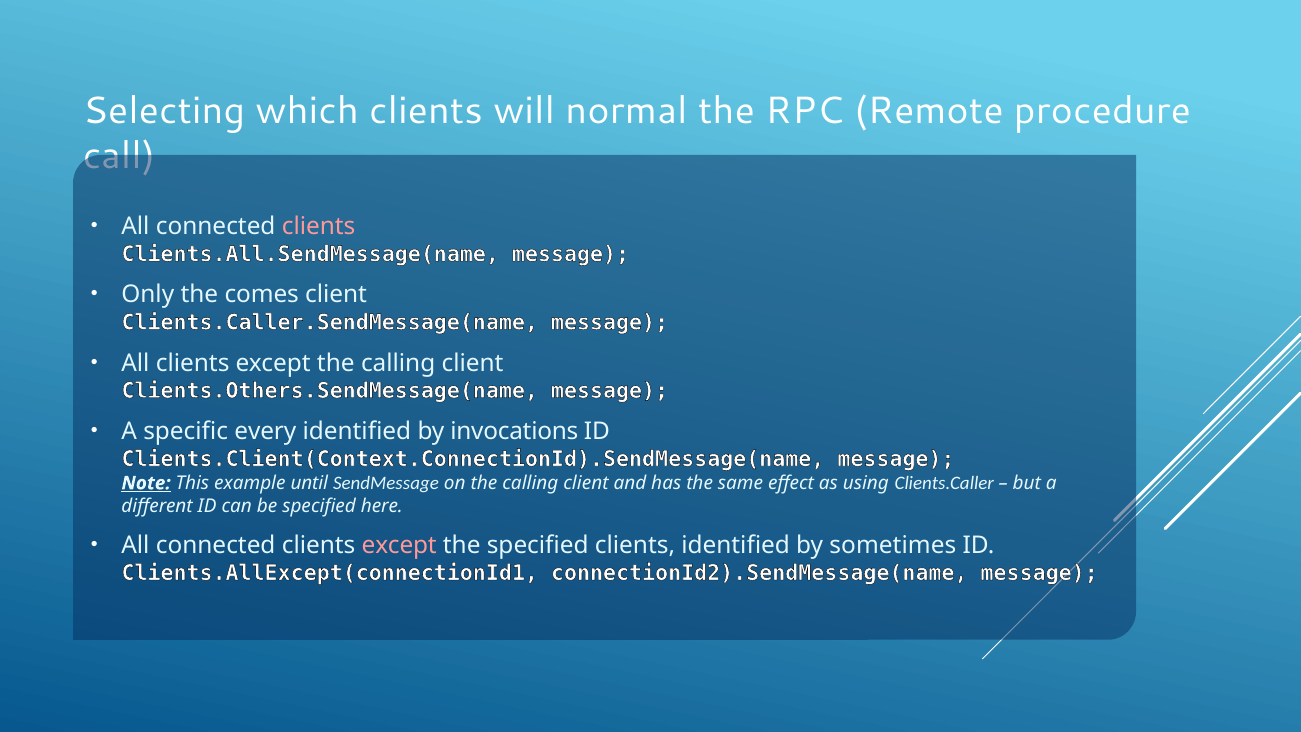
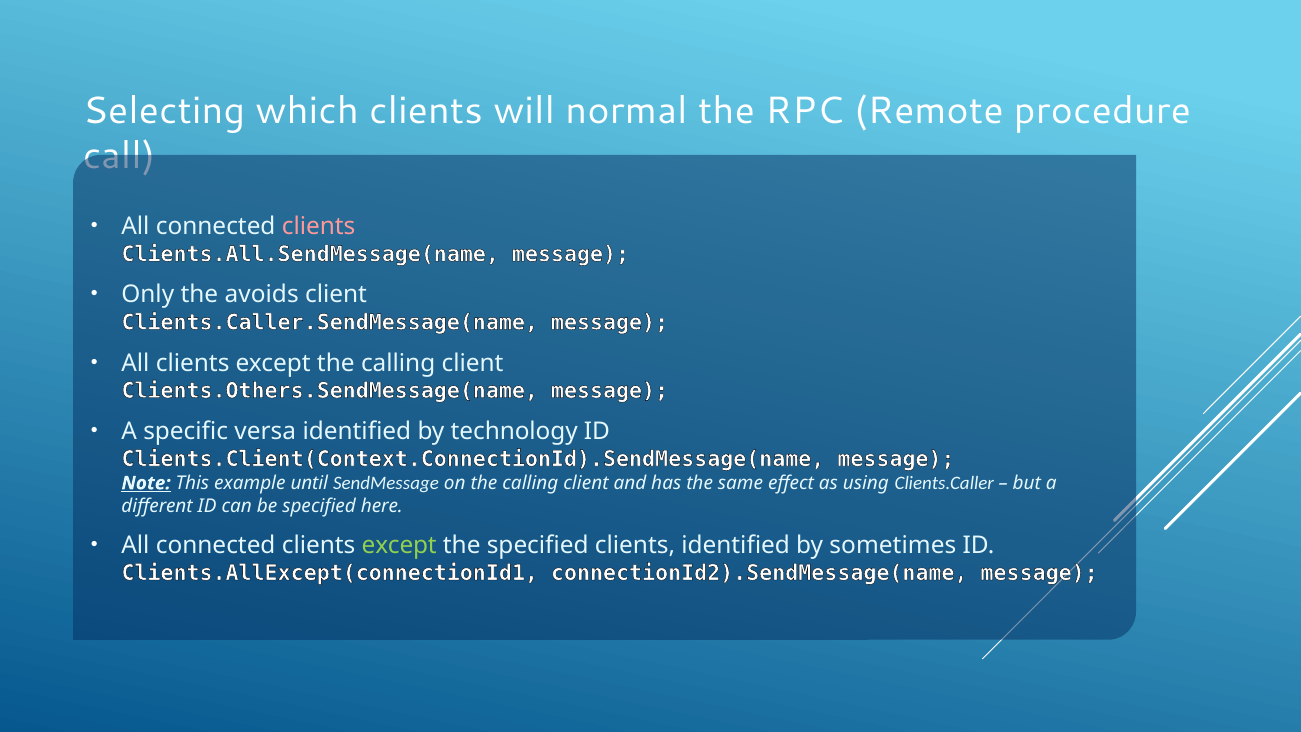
comes: comes -> avoids (262, 295)
every: every -> versa (265, 431)
invocations: invocations -> technology (514, 431)
except colour: pink -> light green (399, 545)
